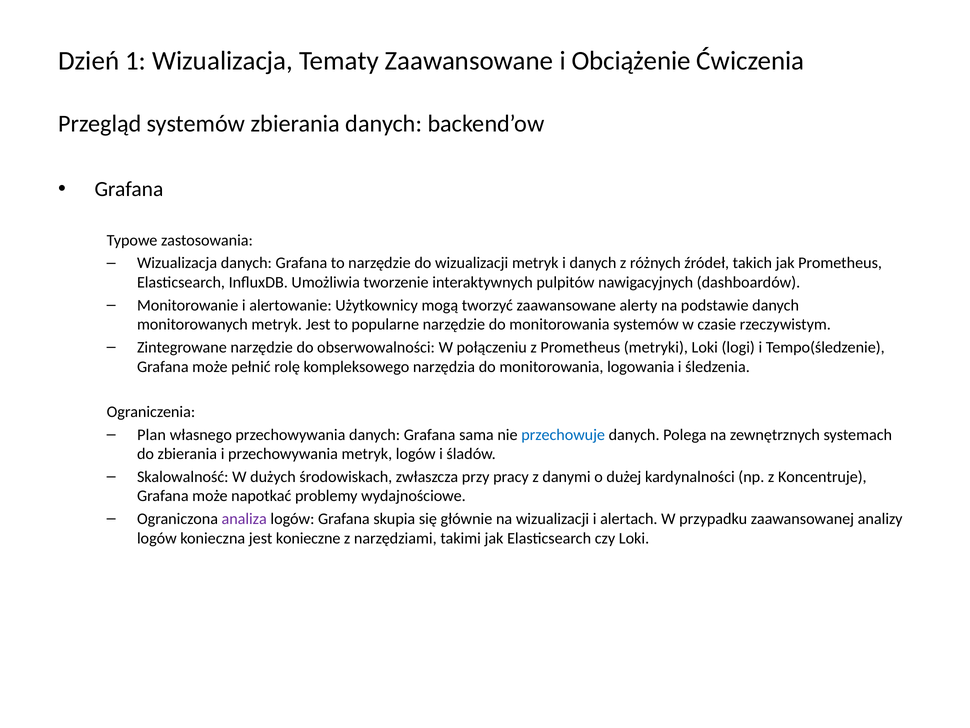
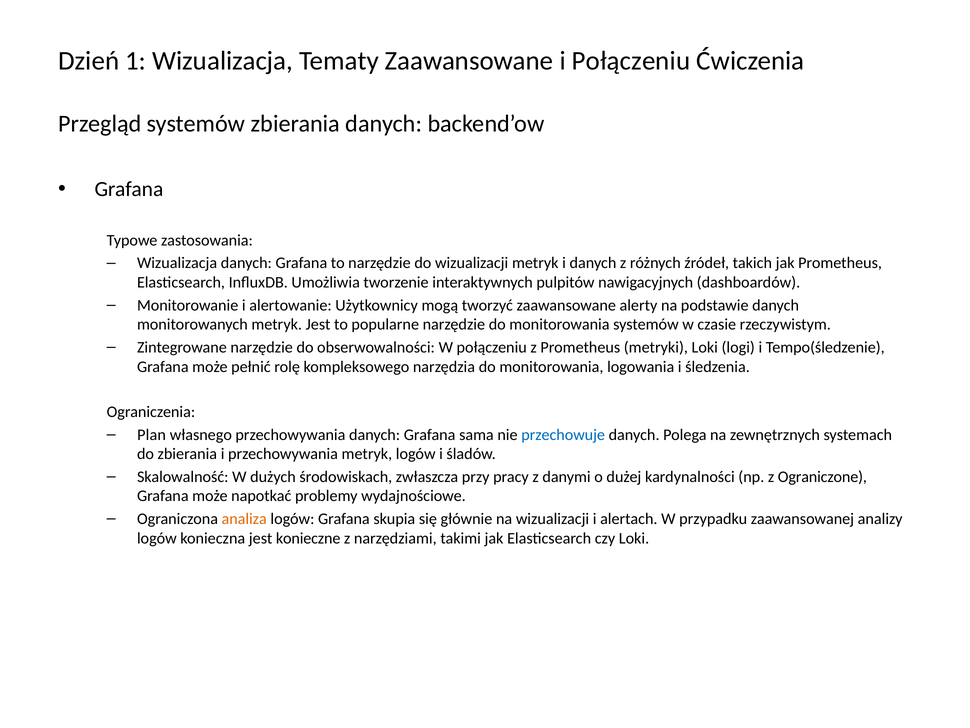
i Obciążenie: Obciążenie -> Połączeniu (631, 61)
Koncentruje: Koncentruje -> Ograniczone (822, 476)
analiza colour: purple -> orange (244, 518)
